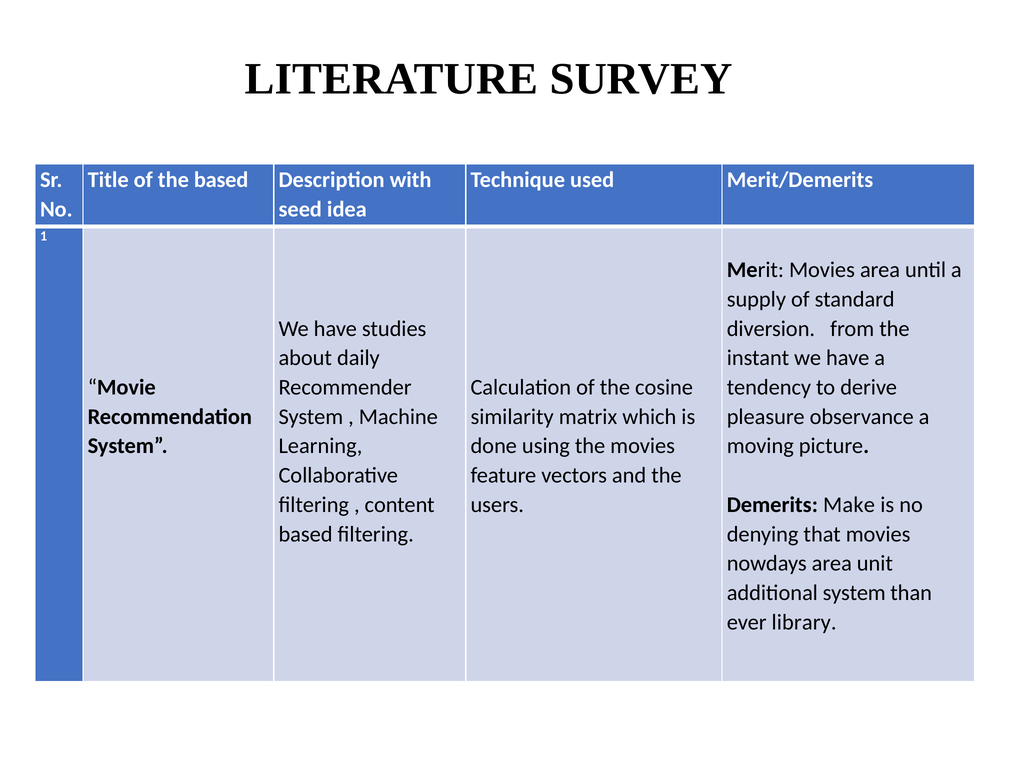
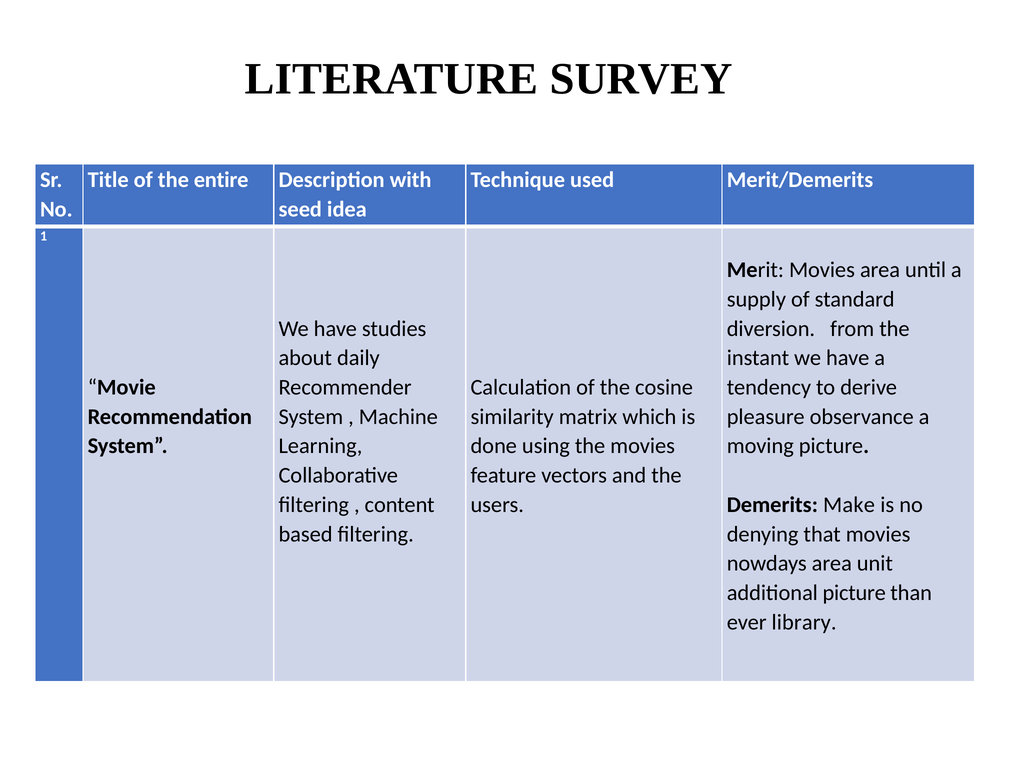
the based: based -> entire (221, 180)
additional system: system -> picture (854, 593)
